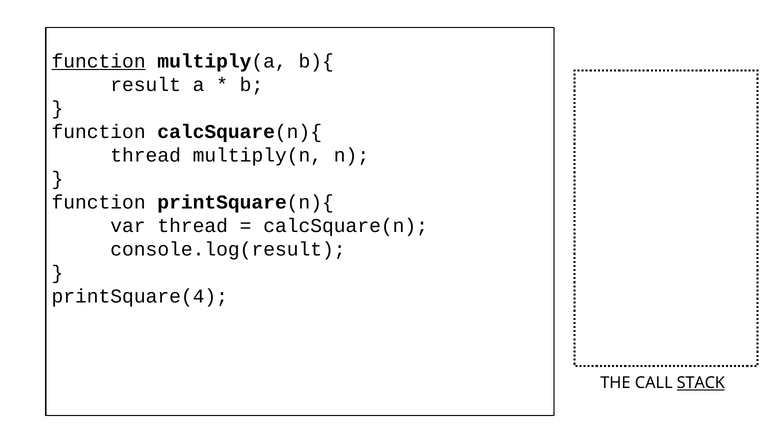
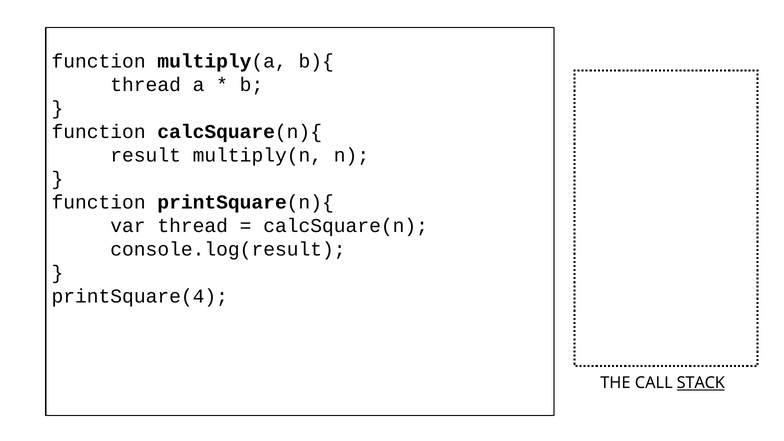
function underline: present -> none (99, 61)
result: result -> thread (146, 85)
thread: thread -> result (146, 155)
